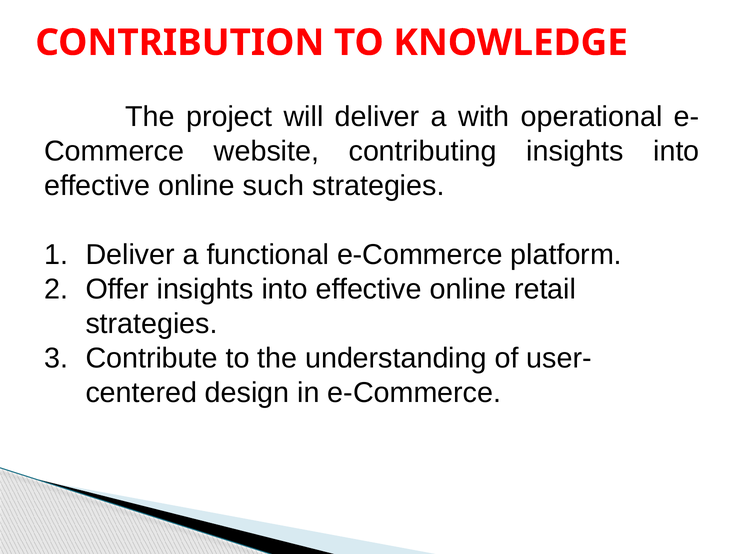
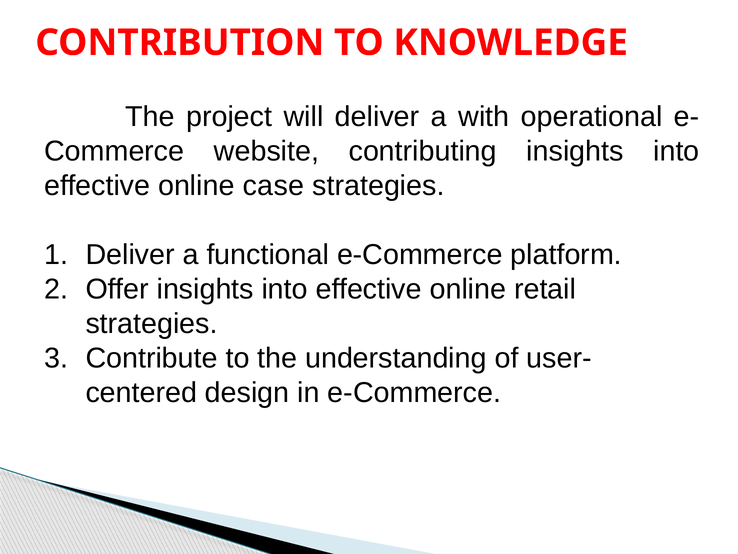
such: such -> case (273, 185)
